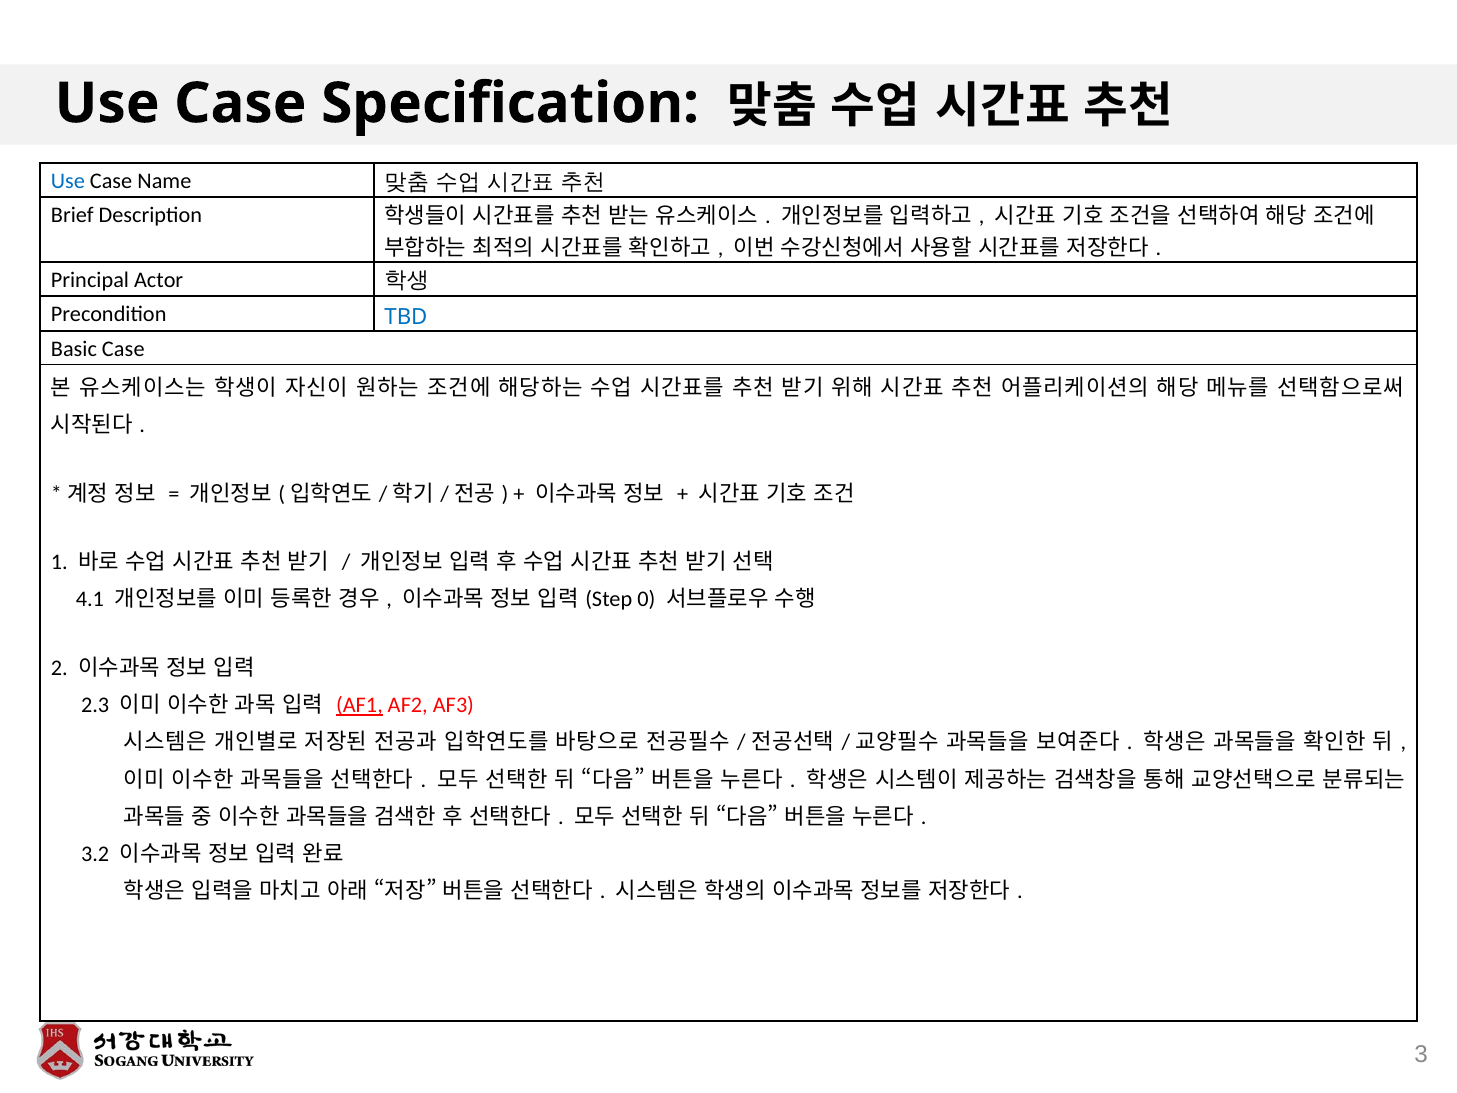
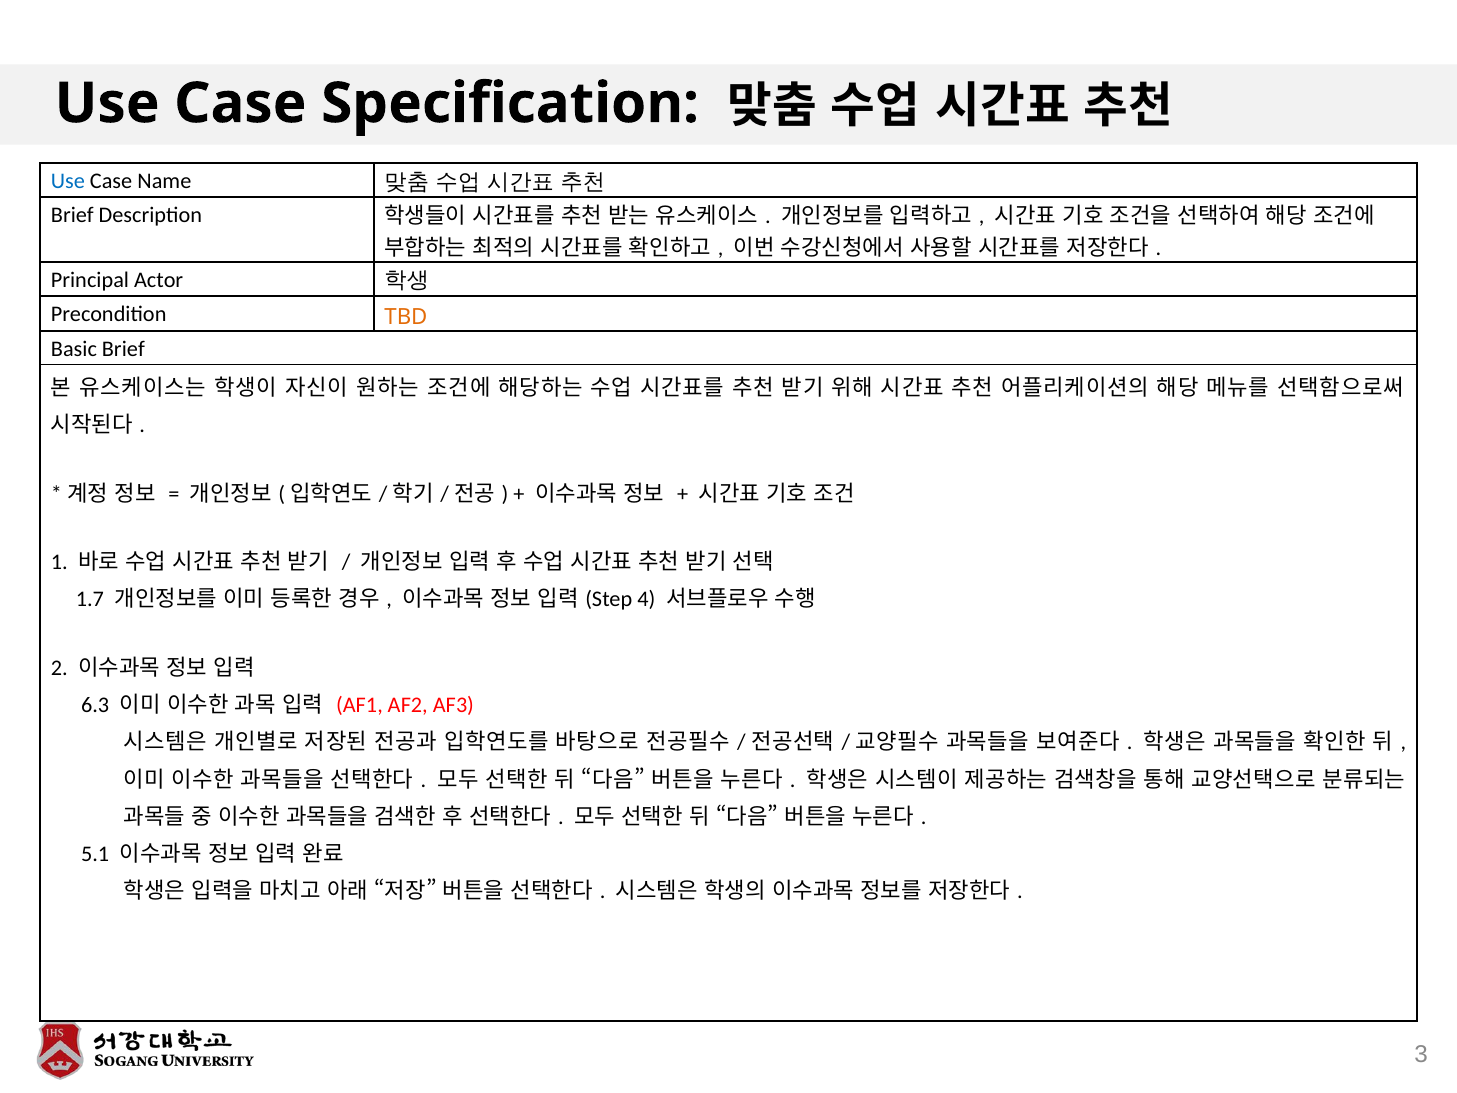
TBD colour: blue -> orange (406, 317)
Basic Case: Case -> Brief (123, 349)
4.1: 4.1 -> 1.7 (90, 599)
0: 0 -> 4 (646, 599)
2.3: 2.3 -> 6.3 (95, 705)
AF1 underline: present -> none (359, 705)
3.2: 3.2 -> 5.1 (95, 854)
